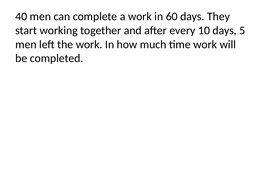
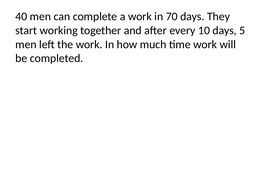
60: 60 -> 70 (172, 17)
